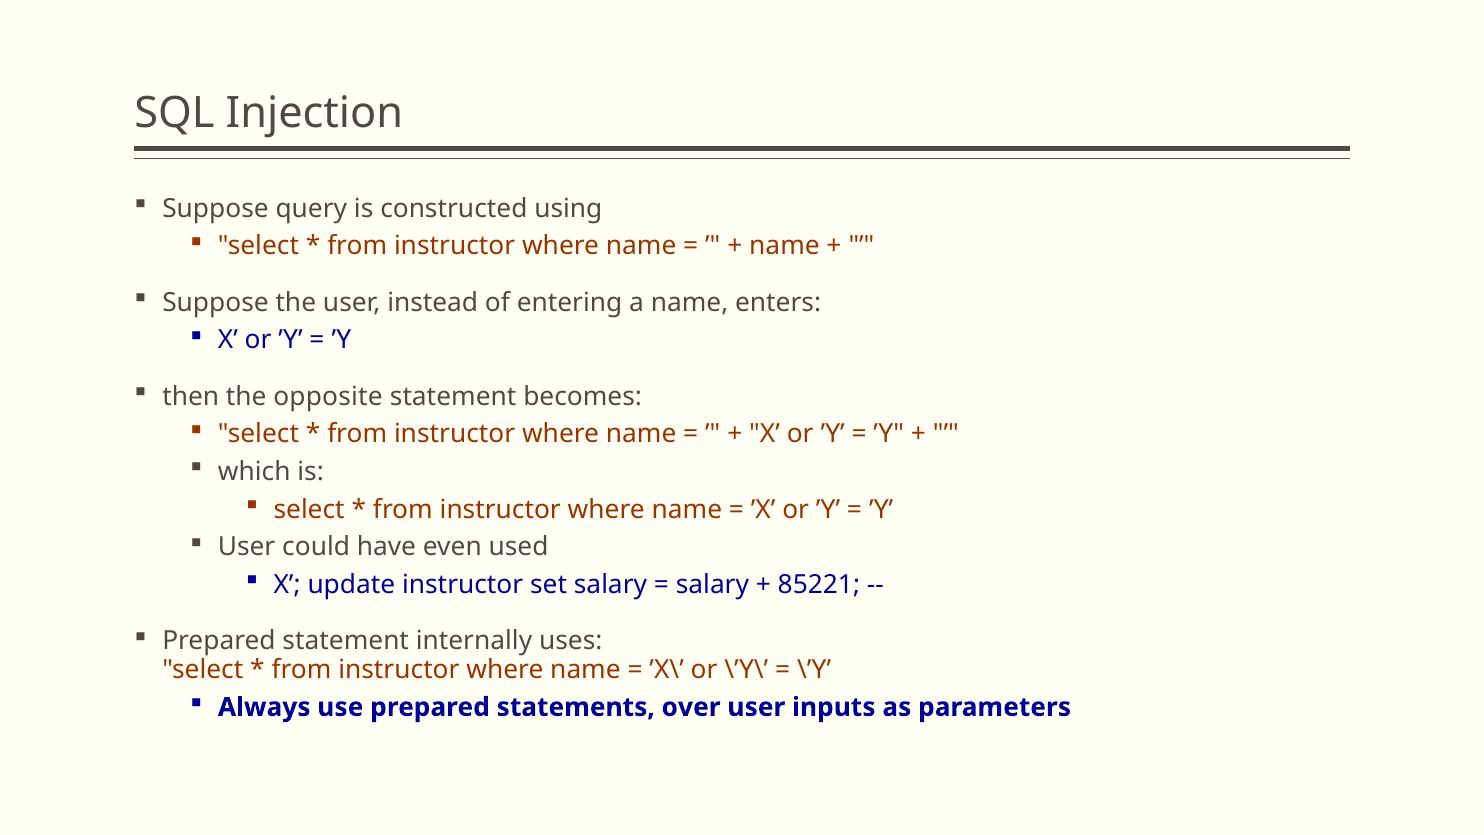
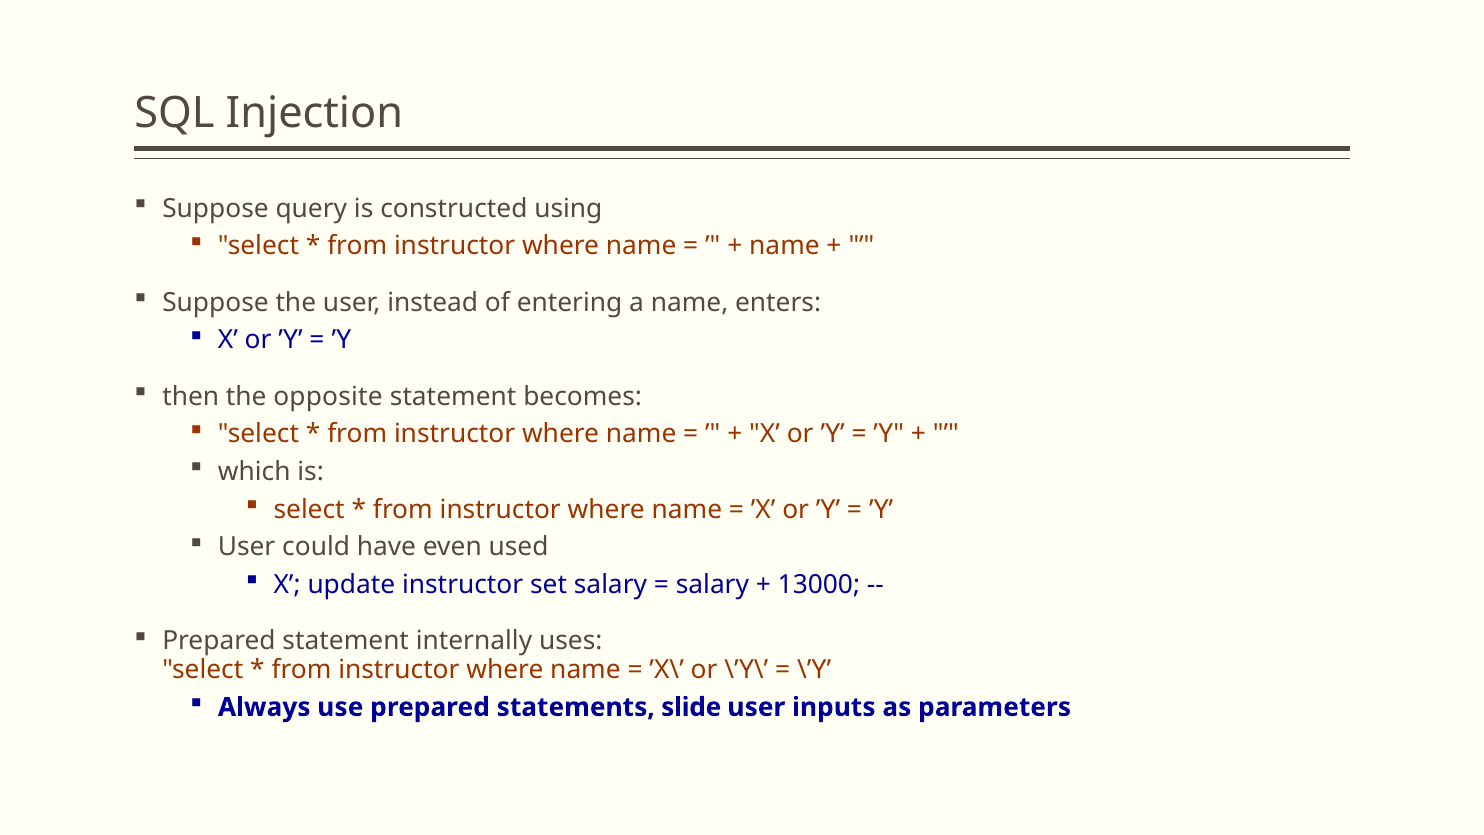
85221: 85221 -> 13000 (819, 585)
over: over -> slide (691, 707)
